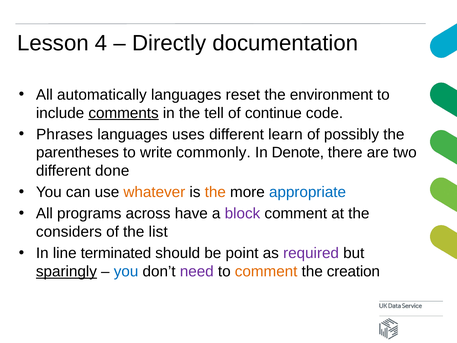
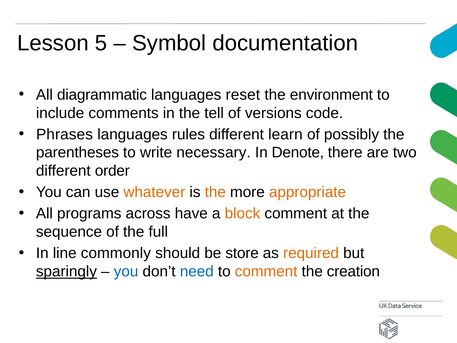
4: 4 -> 5 (101, 43)
Directly: Directly -> Symbol (169, 43)
automatically: automatically -> diagrammatic (102, 95)
comments underline: present -> none (124, 113)
continue: continue -> versions (273, 113)
uses: uses -> rules (188, 134)
commonly: commonly -> necessary (214, 153)
done: done -> order (112, 171)
appropriate colour: blue -> orange (308, 192)
block colour: purple -> orange (242, 213)
considers: considers -> sequence (69, 232)
list: list -> full (158, 232)
terminated: terminated -> commonly (116, 253)
point: point -> store (242, 253)
required colour: purple -> orange (311, 253)
need colour: purple -> blue (197, 271)
